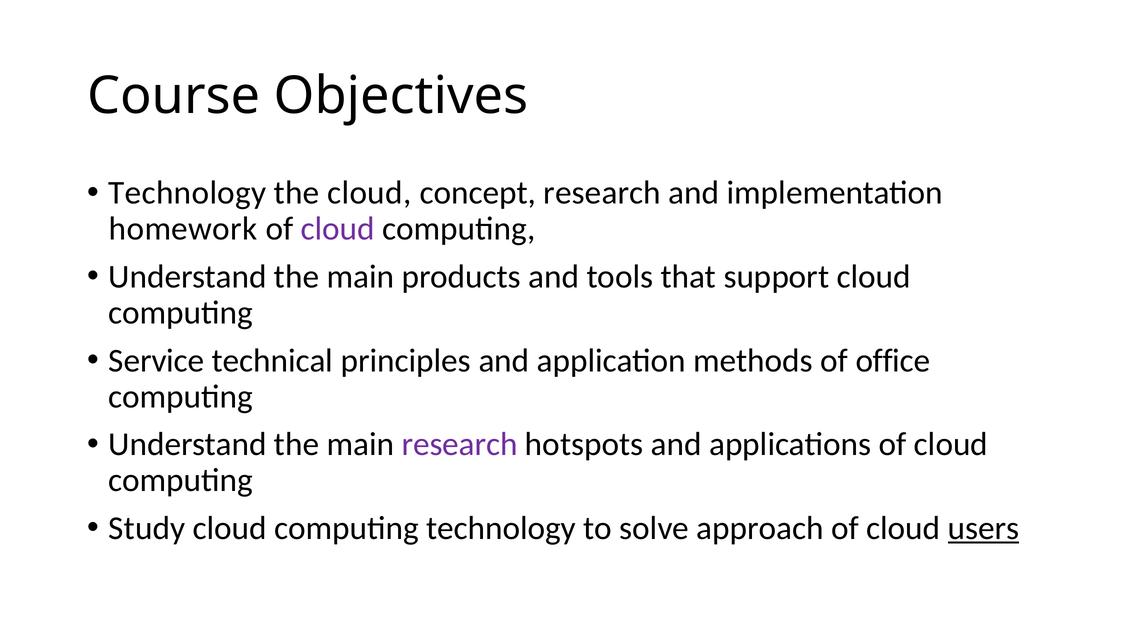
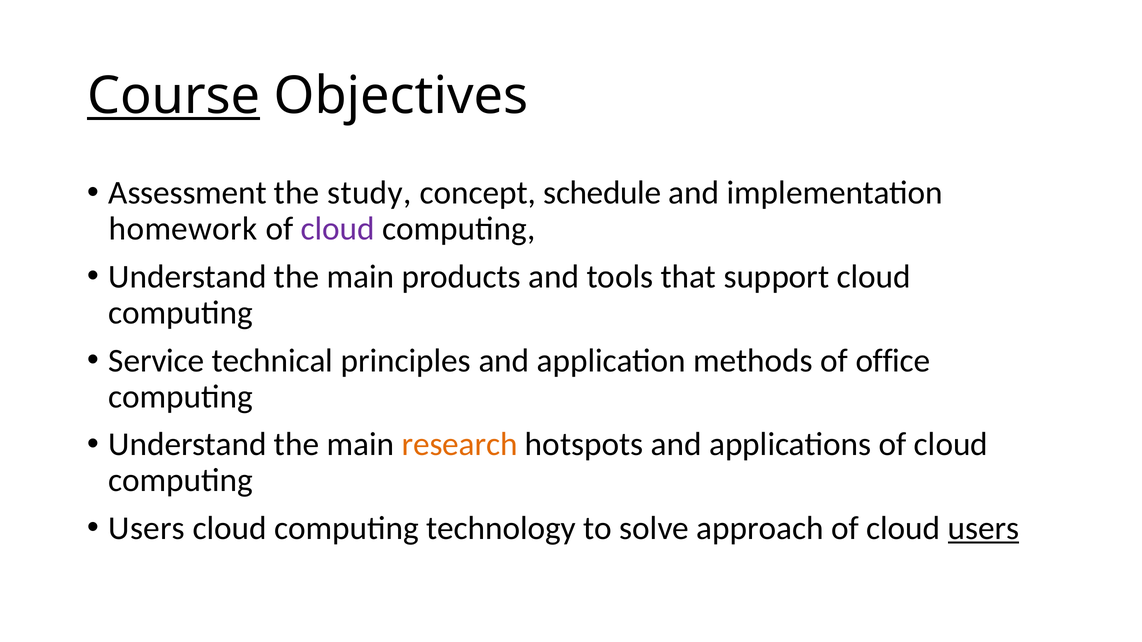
Course underline: none -> present (174, 96)
Technology: Technology -> Assessment (188, 193)
the cloud: cloud -> study (369, 193)
concept research: research -> schedule (602, 193)
research colour: purple -> orange (460, 445)
Study: Study -> Users (147, 529)
